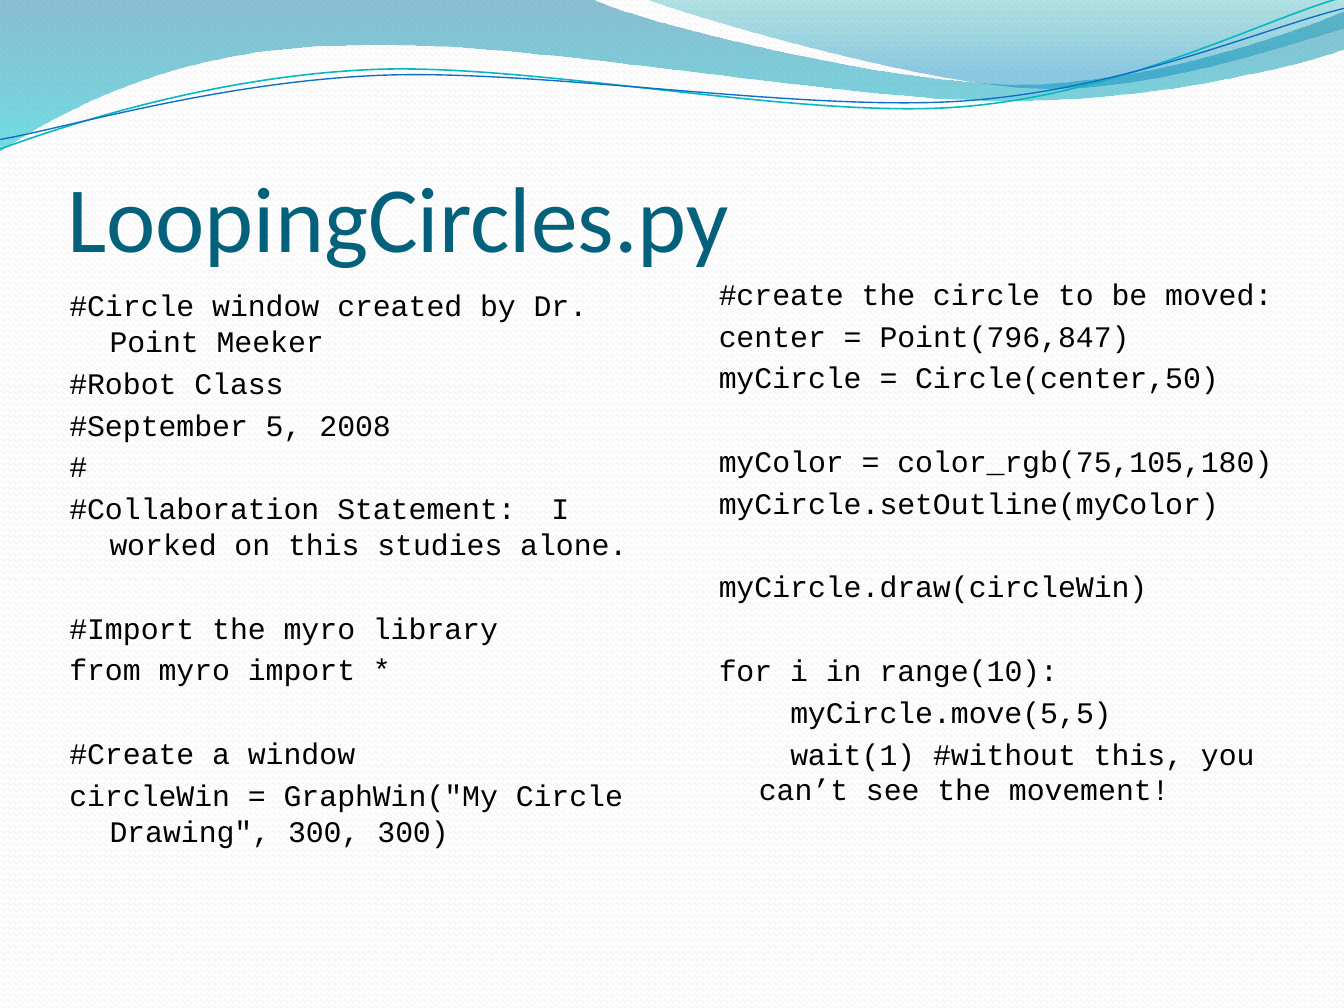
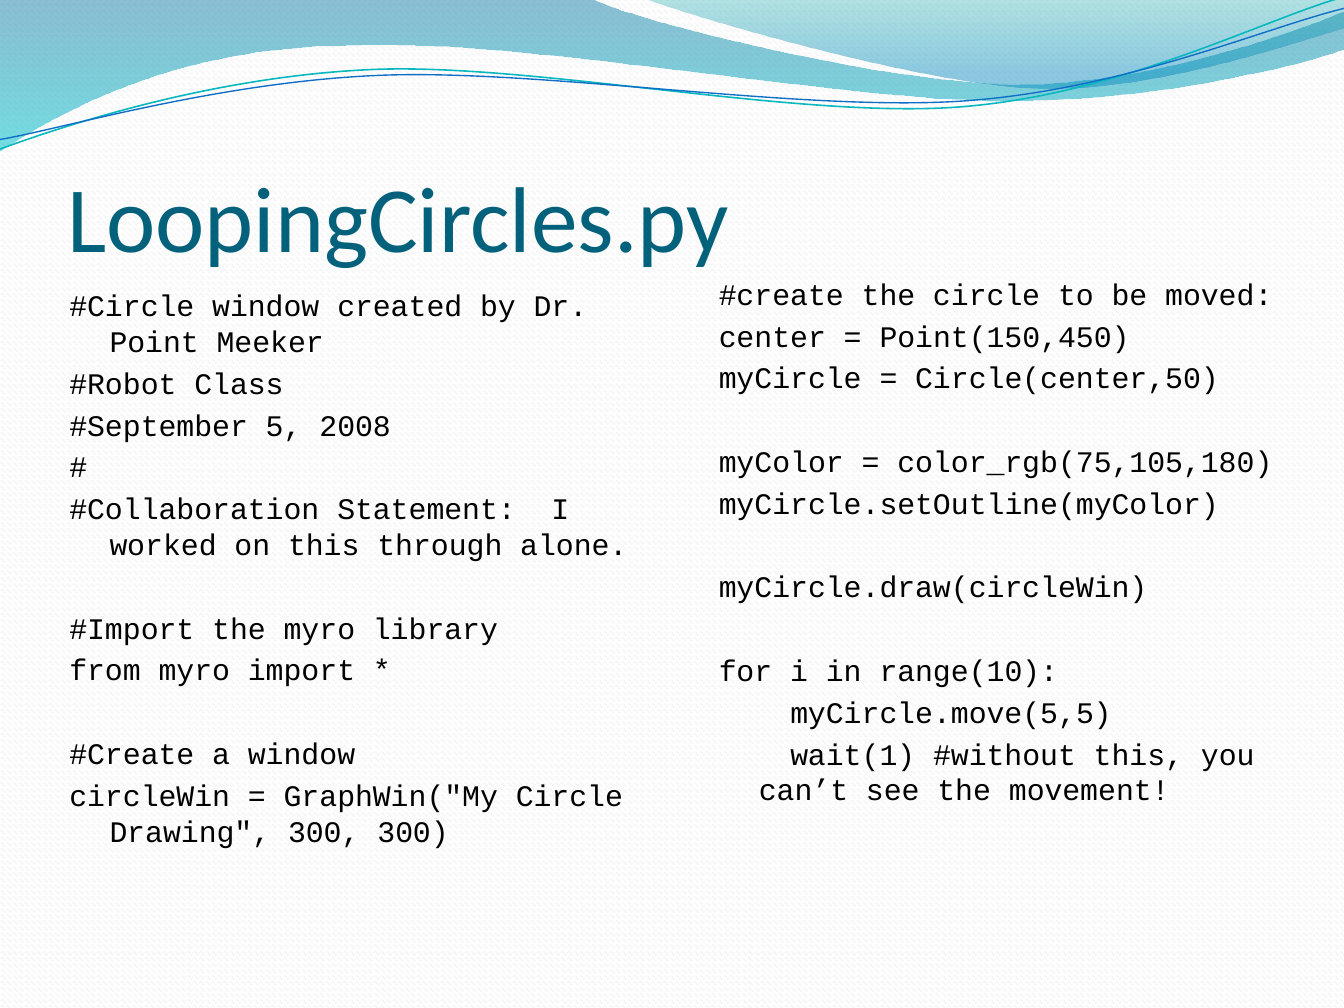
Point(796,847: Point(796,847 -> Point(150,450 (1005, 337)
studies: studies -> through (440, 546)
